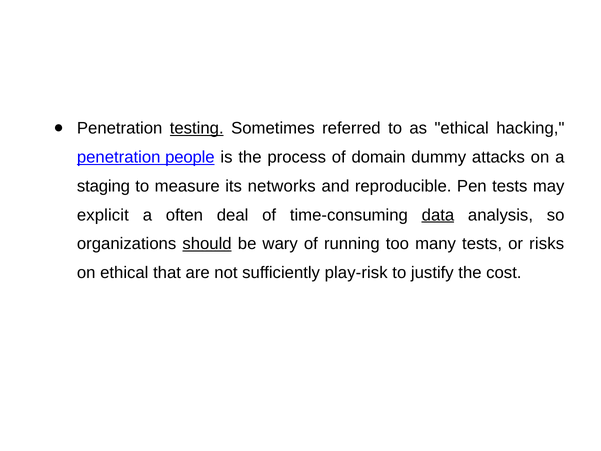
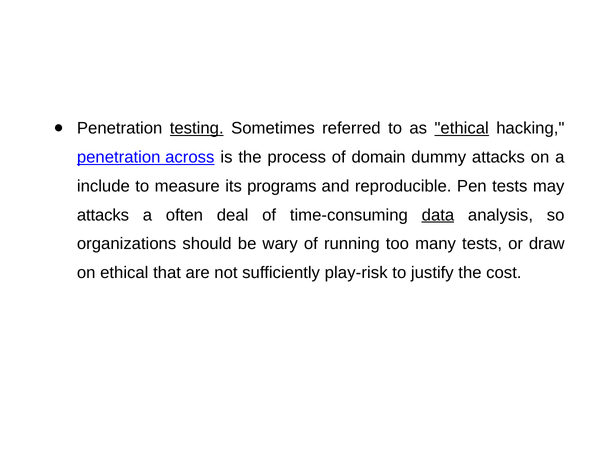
ethical underline: none -> present (462, 128)
people: people -> across (190, 157)
staging: staging -> include (103, 186)
networks: networks -> programs (282, 186)
explicit: explicit -> attacks (103, 215)
should underline: present -> none (207, 244)
risks: risks -> draw (547, 244)
